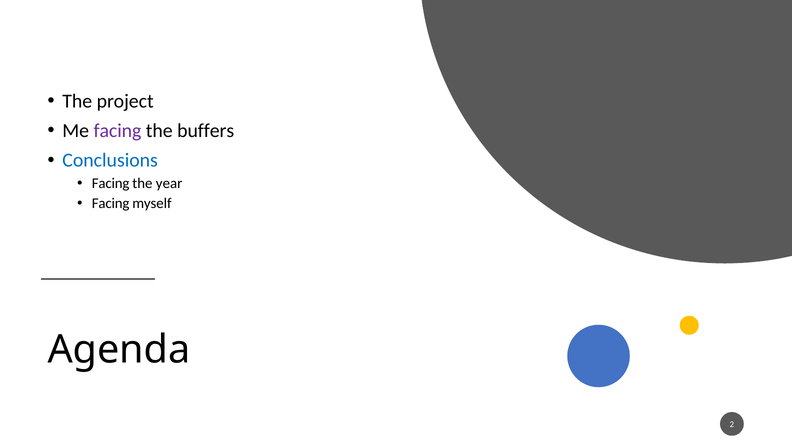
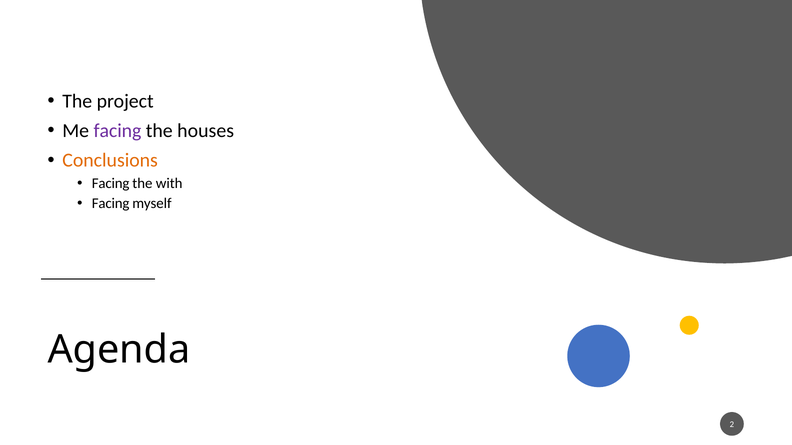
buffers: buffers -> houses (206, 131)
Conclusions colour: blue -> orange (110, 161)
year: year -> with (169, 183)
